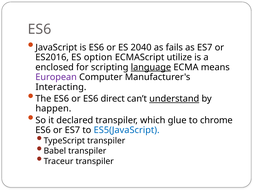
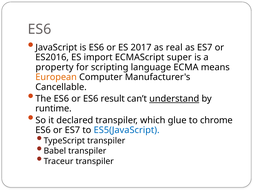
2040: 2040 -> 2017 (141, 47)
fails: fails -> real (174, 47)
option: option -> import (98, 57)
utilize: utilize -> super (179, 57)
enclosed: enclosed -> property (55, 67)
language underline: present -> none (151, 67)
European colour: purple -> orange (56, 77)
Interacting: Interacting -> Cancellable (61, 87)
direct: direct -> result (113, 99)
happen: happen -> runtime (53, 108)
